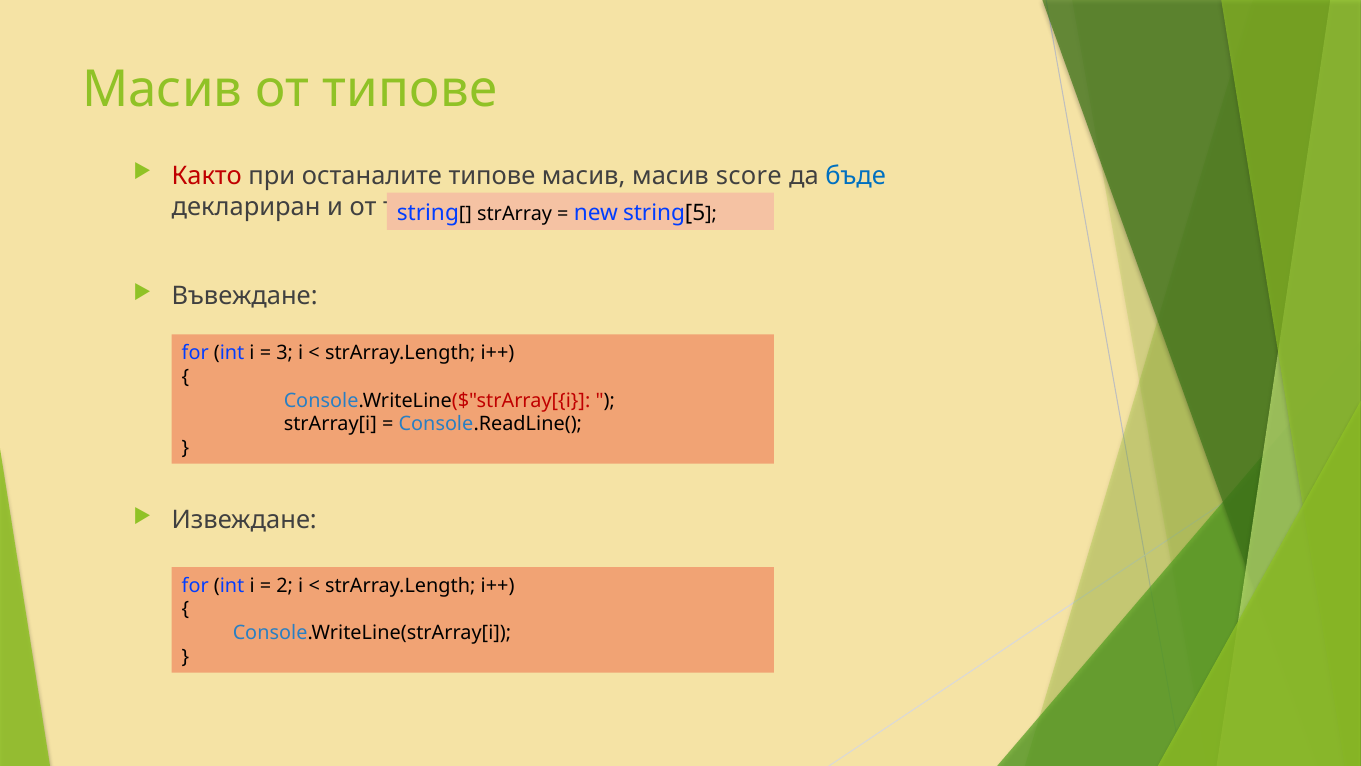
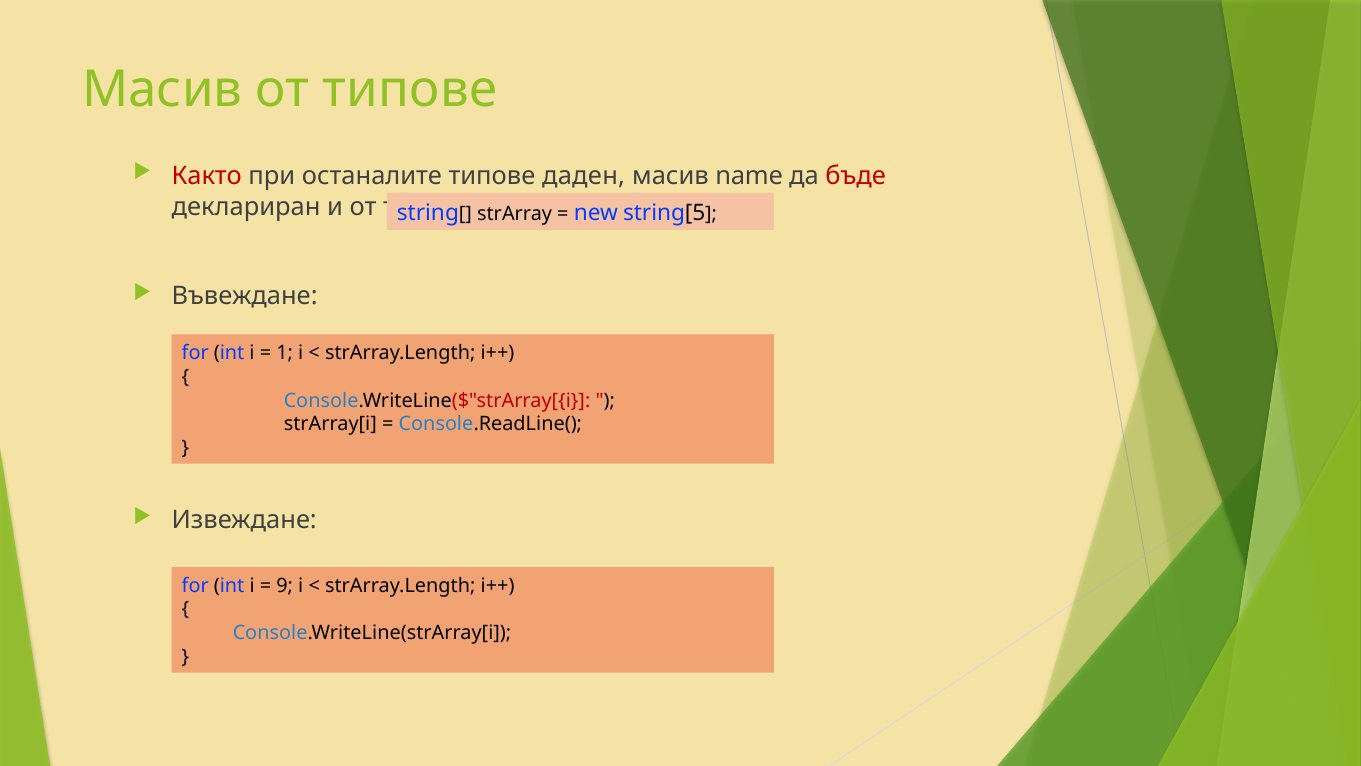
типове масив: масив -> даден (584, 176)
score: score -> name (749, 176)
бъде colour: blue -> red (856, 176)
3: 3 -> 1 (285, 353)
2: 2 -> 9 (285, 585)
